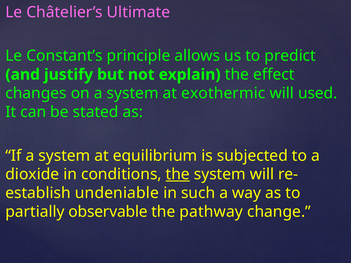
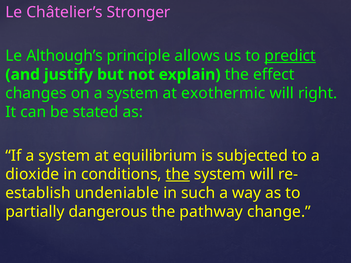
Ultimate: Ultimate -> Stronger (139, 12)
Constant’s: Constant’s -> Although’s (65, 56)
predict underline: none -> present (290, 56)
used: used -> right (318, 93)
observable: observable -> dangerous (108, 212)
